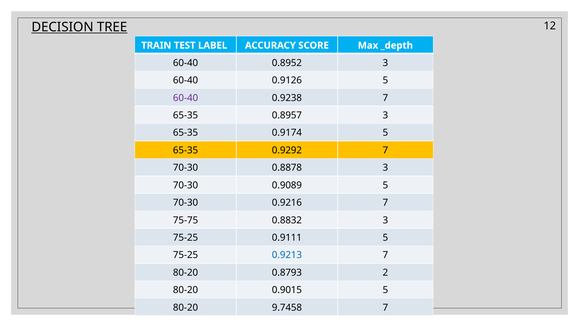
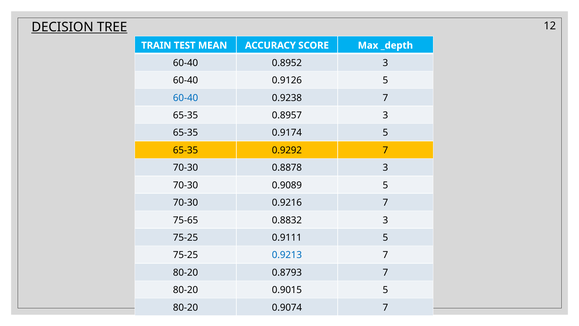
LABEL: LABEL -> MEAN (213, 45)
60-40 colour: purple -> blue (186, 98)
75-75: 75-75 -> 75-65 (186, 220)
0.8793 2: 2 -> 7 (385, 272)
9.7458: 9.7458 -> 0.9074 (287, 307)
